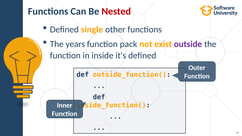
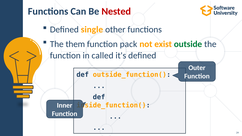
years: years -> them (75, 44)
outside colour: purple -> green (188, 44)
inside: inside -> called (102, 55)
